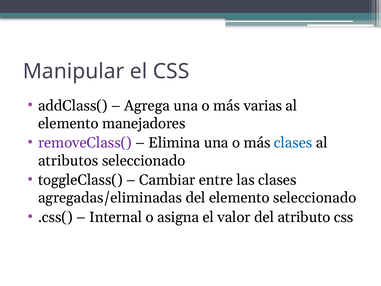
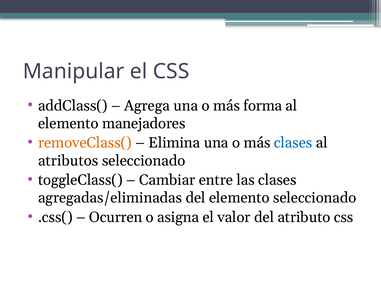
varias: varias -> forma (263, 106)
removeClass( colour: purple -> orange (85, 143)
Internal: Internal -> Ocurren (116, 217)
